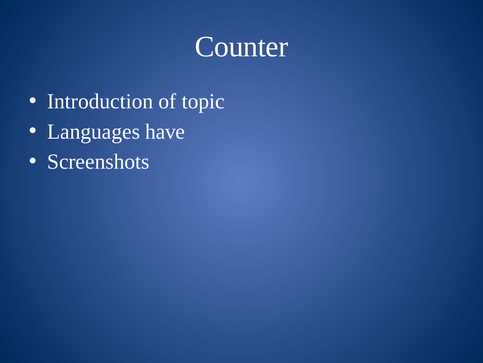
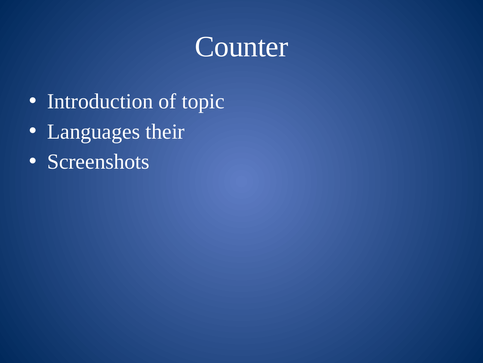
have: have -> their (165, 131)
